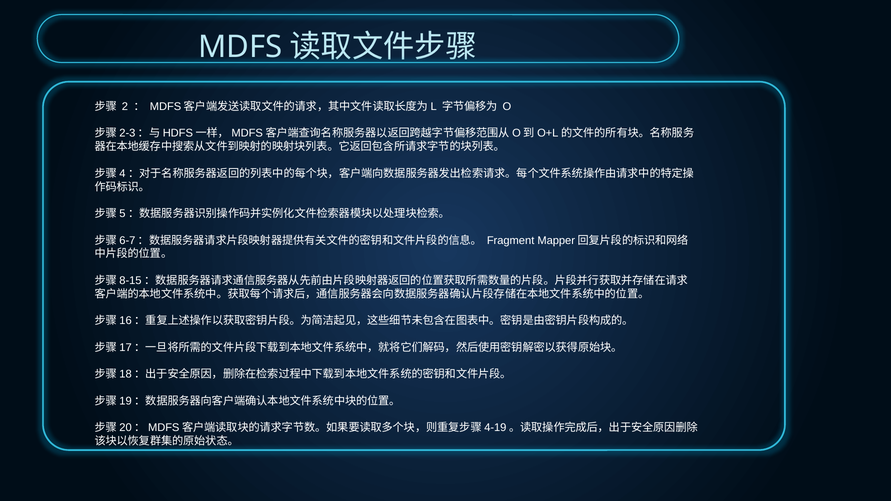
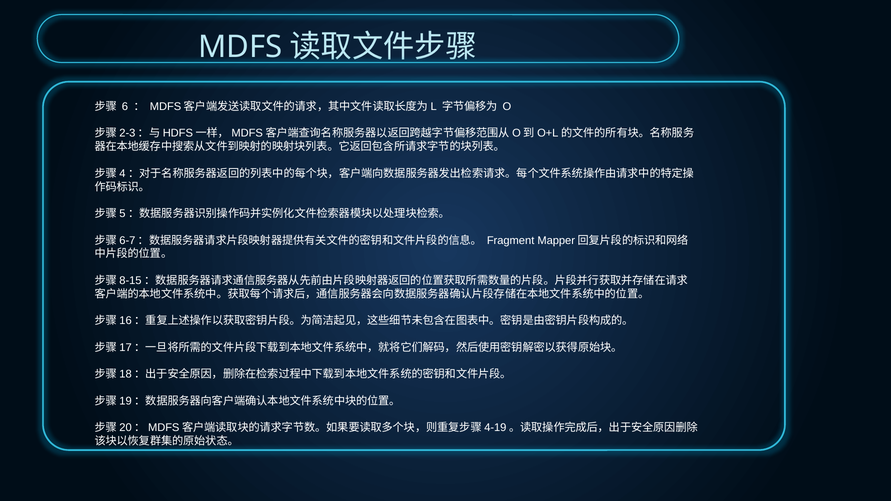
2: 2 -> 6 (125, 107)
